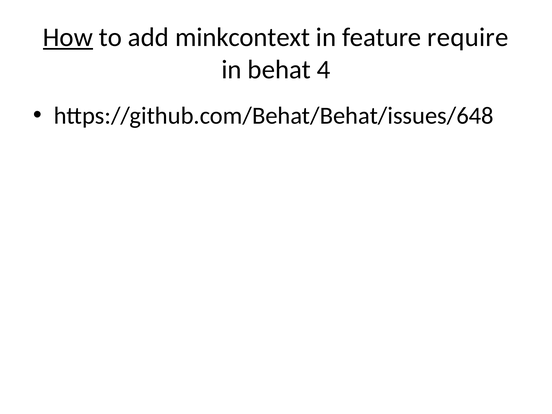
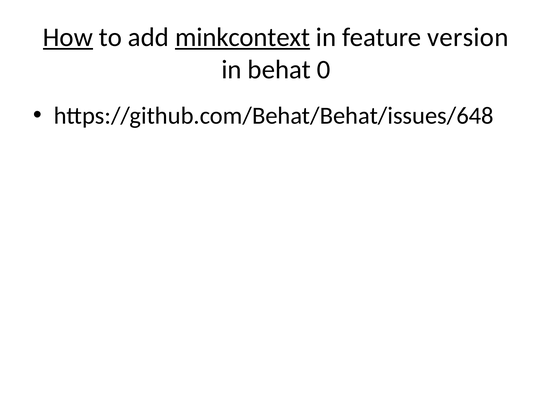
minkcontext underline: none -> present (243, 37)
require: require -> version (468, 37)
4: 4 -> 0 (324, 70)
